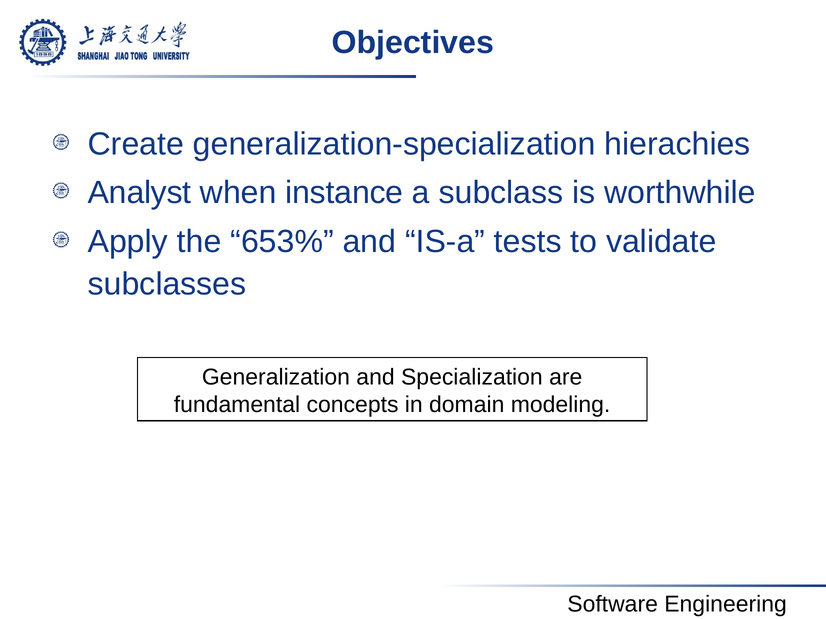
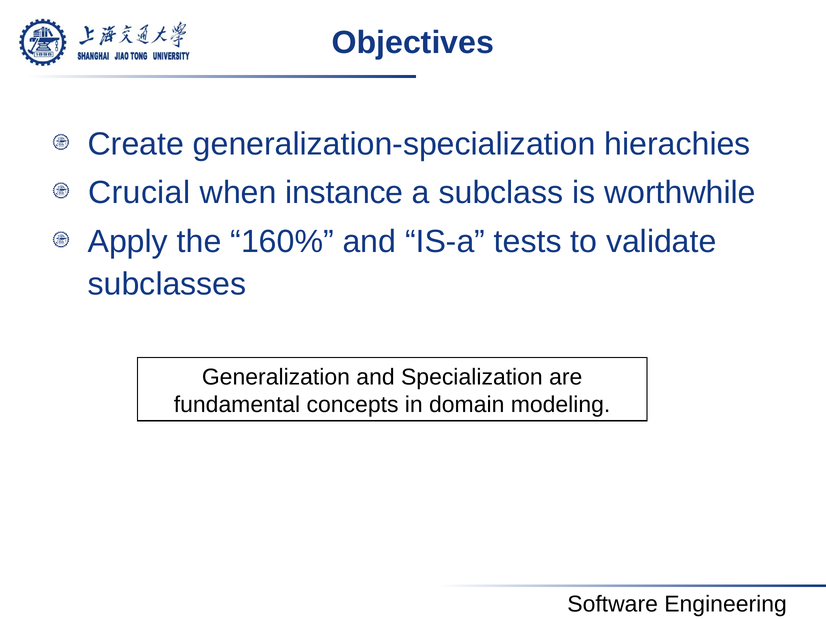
Analyst: Analyst -> Crucial (139, 193)
653%: 653% -> 160% (282, 242)
